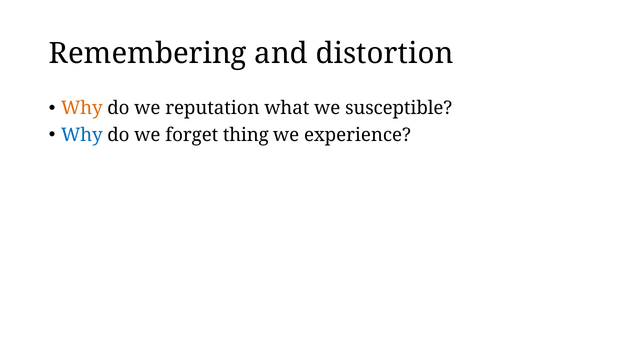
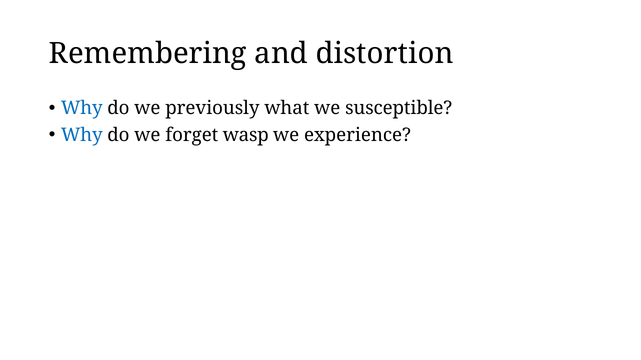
Why colour: orange -> blue (82, 108)
reputation: reputation -> previously (212, 108)
thing: thing -> wasp (246, 135)
